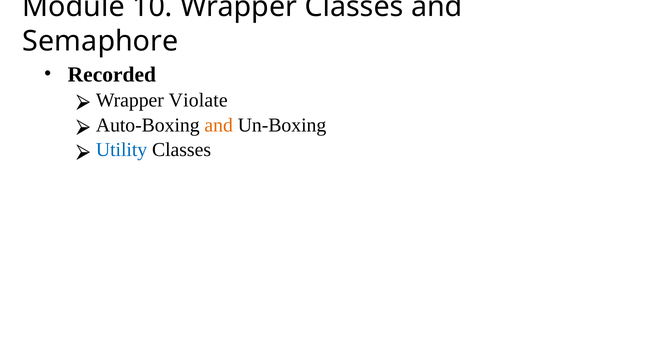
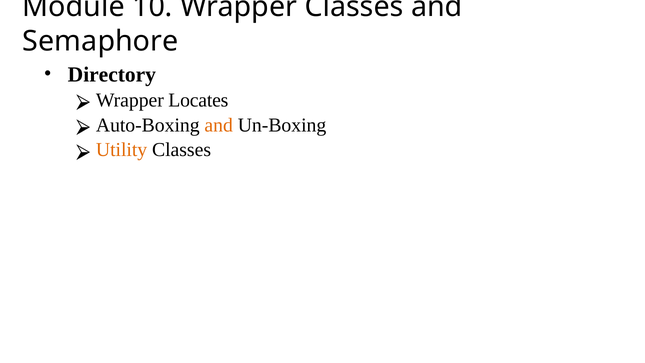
Recorded: Recorded -> Directory (112, 74)
Violate: Violate -> Locates (198, 100)
Utility colour: blue -> orange (122, 150)
